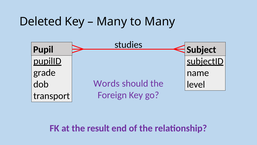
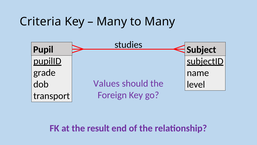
Deleted: Deleted -> Criteria (41, 22)
Words: Words -> Values (106, 83)
